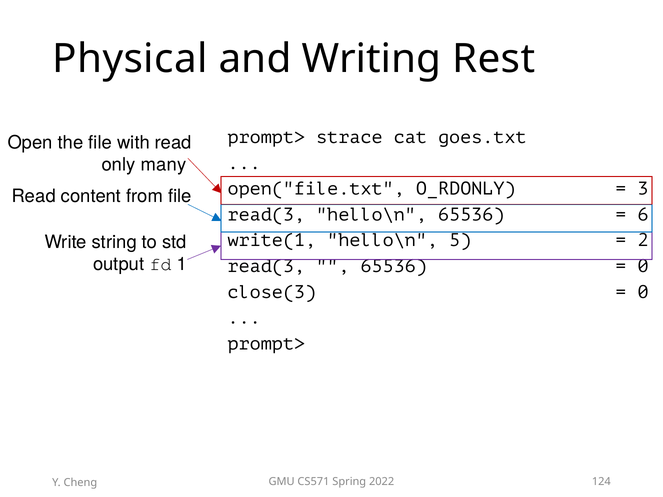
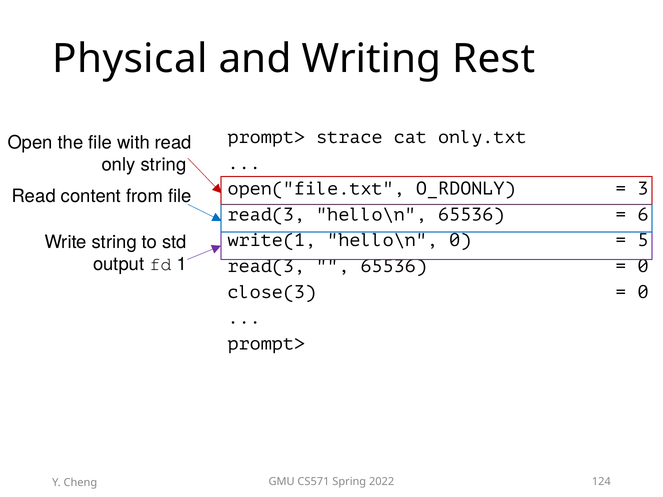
goes.txt: goes.txt -> only.txt (482, 137)
only many: many -> string (164, 165)
hello\n 5: 5 -> 0 (460, 240)
2: 2 -> 5 (643, 240)
